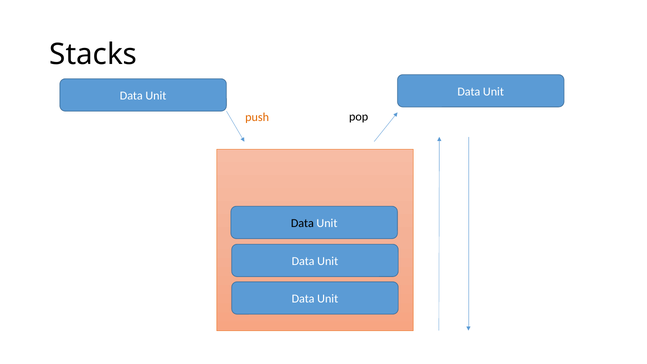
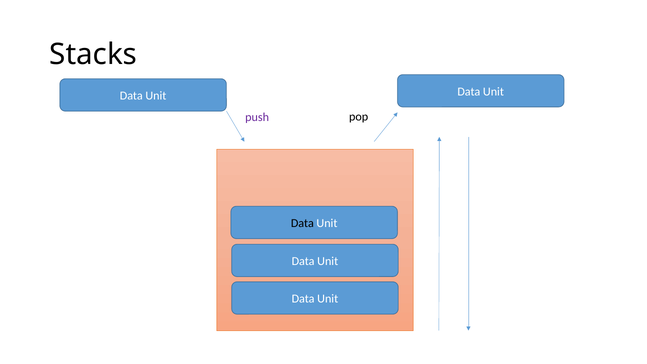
push colour: orange -> purple (257, 117)
